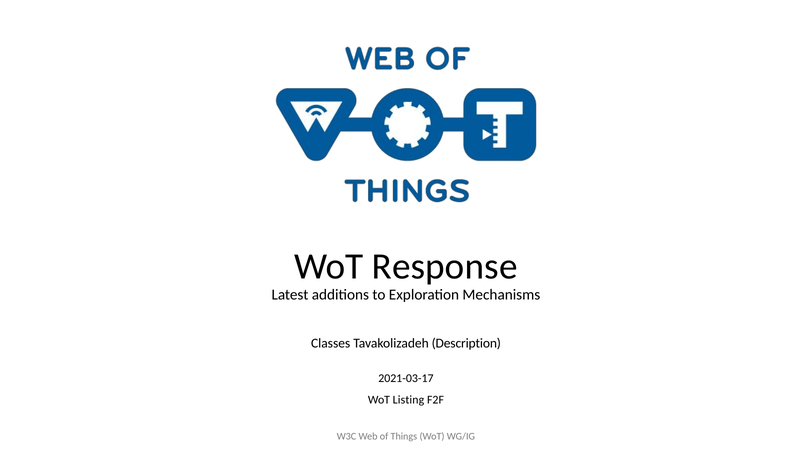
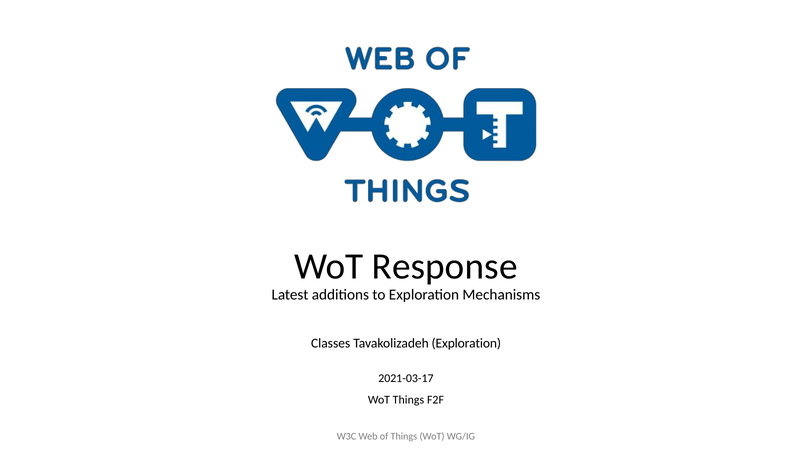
Tavakolizadeh Description: Description -> Exploration (466, 343)
WoT Listing: Listing -> Things (408, 400)
